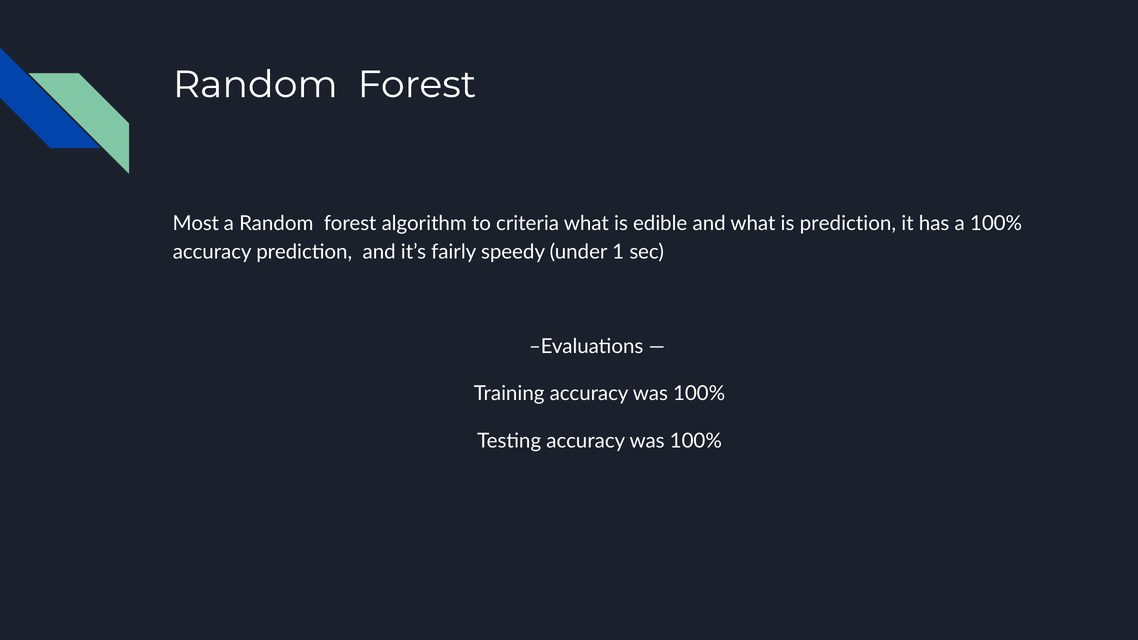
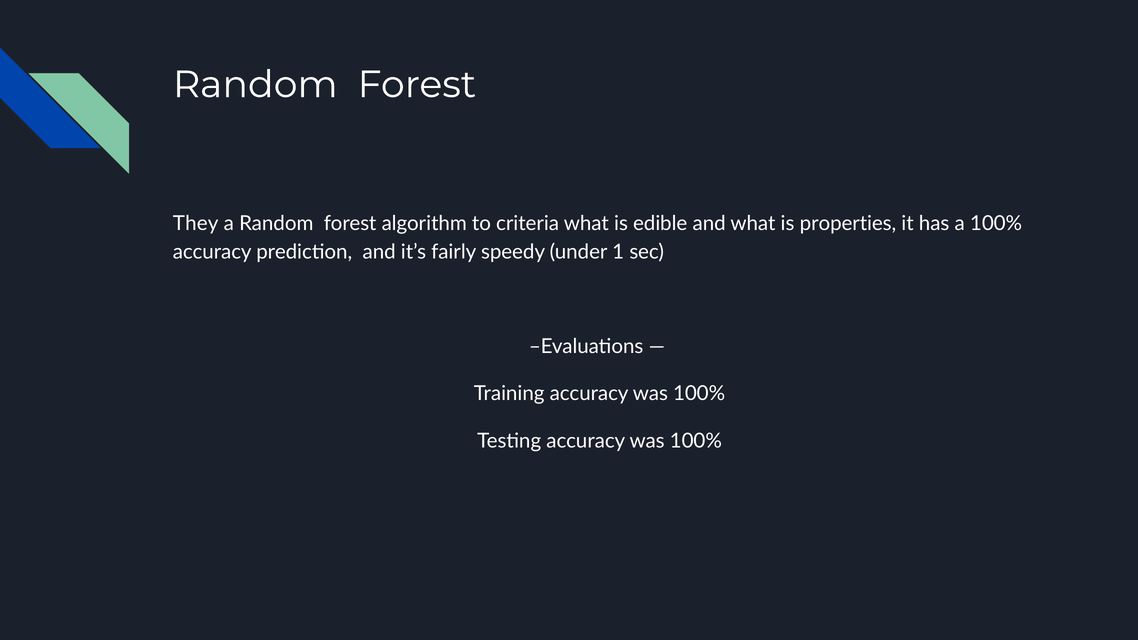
Most: Most -> They (196, 224)
is prediction: prediction -> properties (848, 224)
